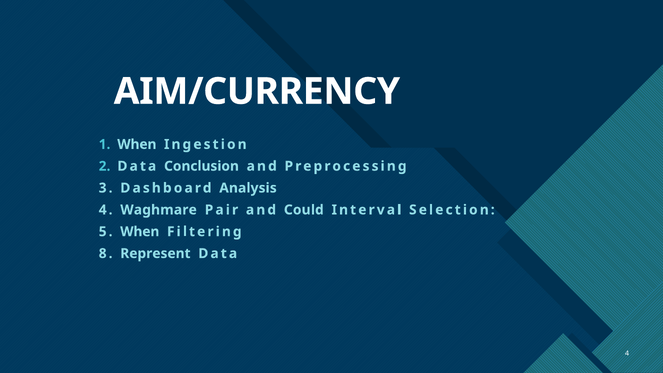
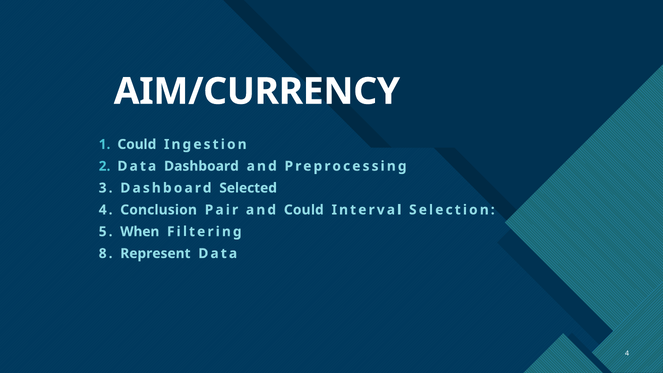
When: When -> Could (137, 144)
Data Conclusion: Conclusion -> Dashboard (201, 166)
Analysis: Analysis -> Selected (248, 188)
Waghmare: Waghmare -> Conclusion (159, 210)
